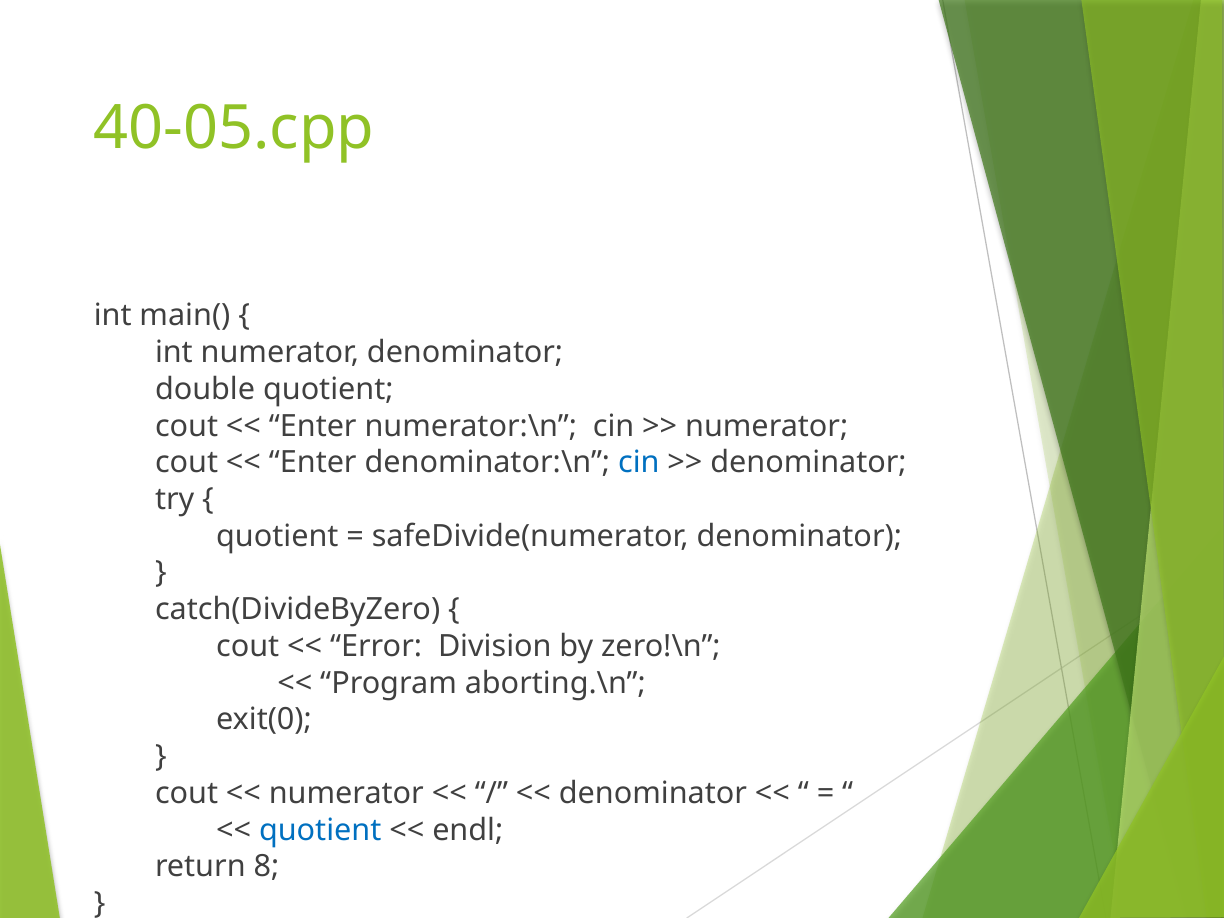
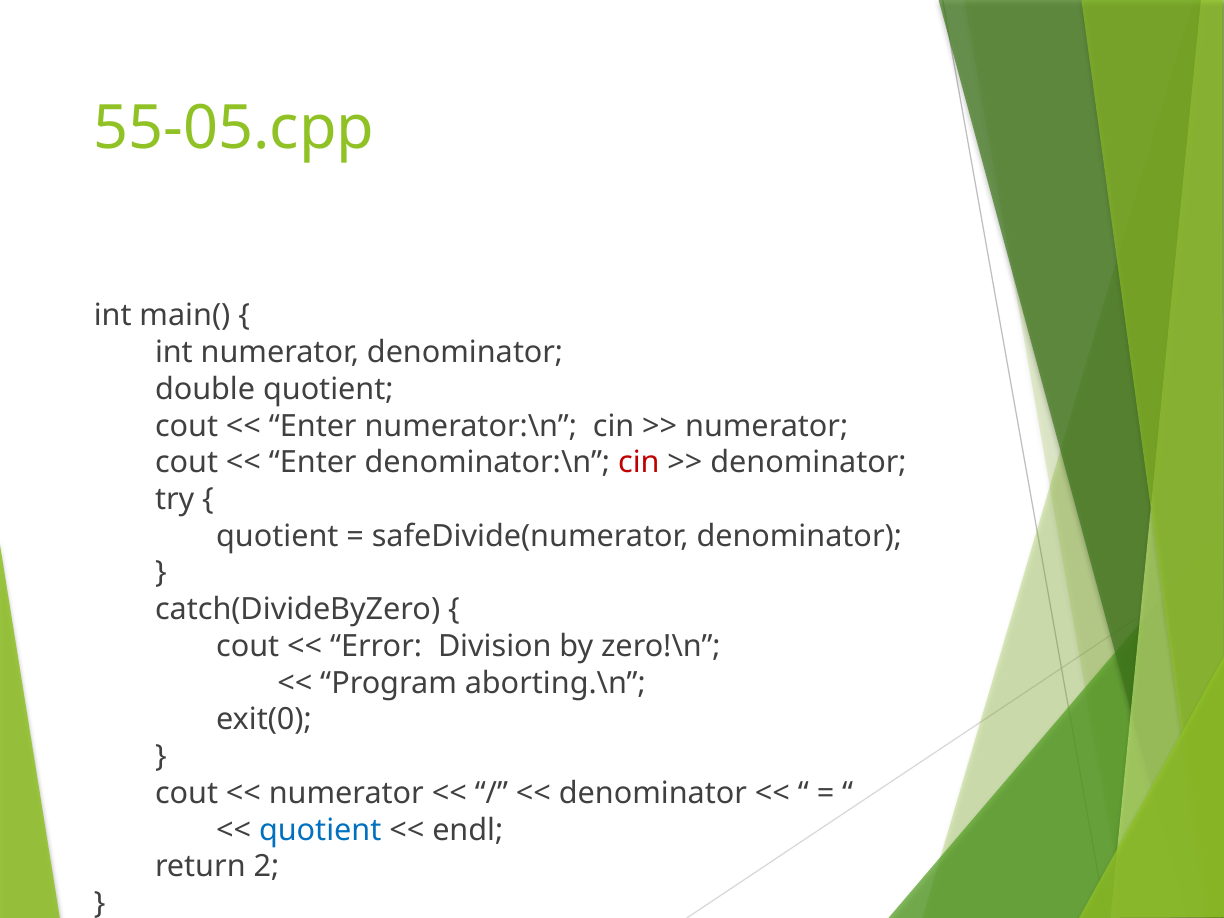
40-05.cpp: 40-05.cpp -> 55-05.cpp (234, 129)
cin colour: blue -> red (639, 463)
8: 8 -> 2 (266, 867)
